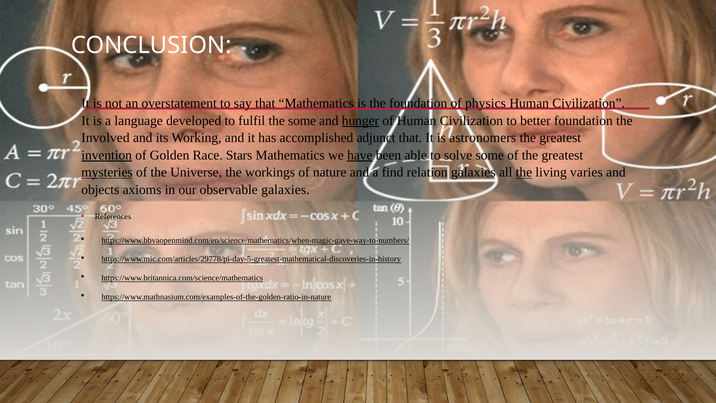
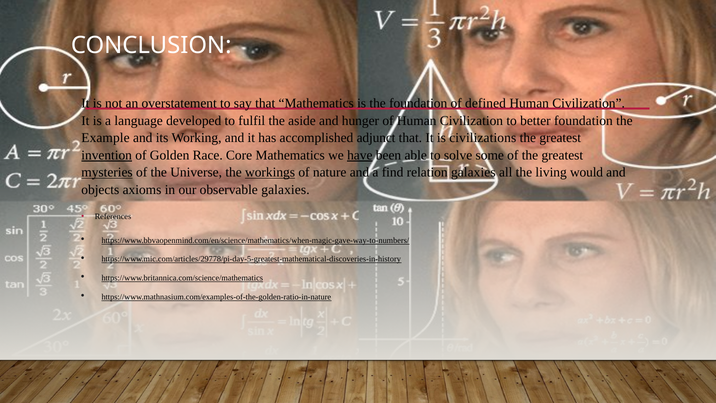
physics: physics -> defined (486, 103)
the some: some -> aside (302, 121)
hunger underline: present -> none (360, 121)
Involved: Involved -> Example (105, 138)
astronomers: astronomers -> civilizations (483, 138)
Stars: Stars -> Core (239, 155)
workings underline: none -> present (270, 172)
the underline: present -> none (524, 172)
varies: varies -> would (587, 172)
